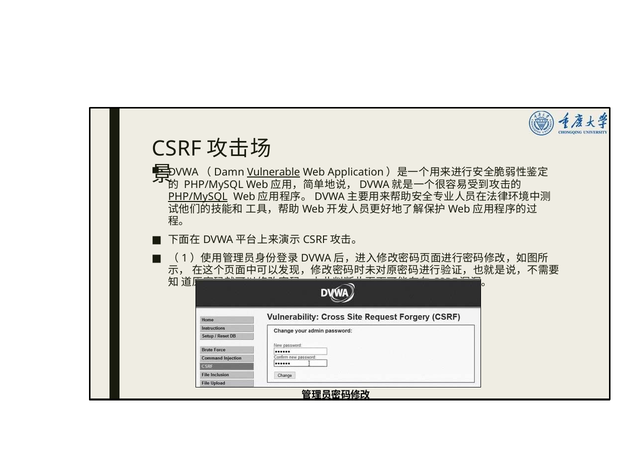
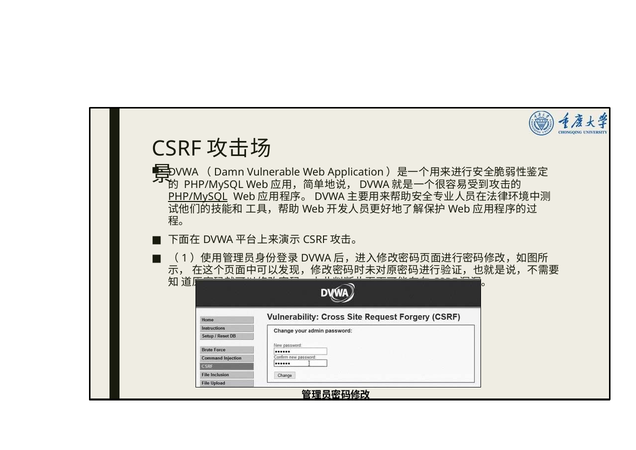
Vulnerable underline: present -> none (274, 173)
